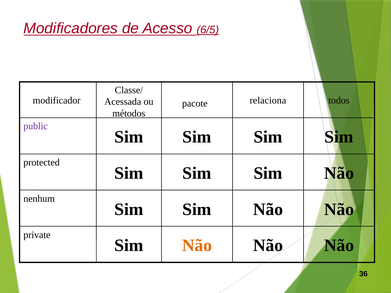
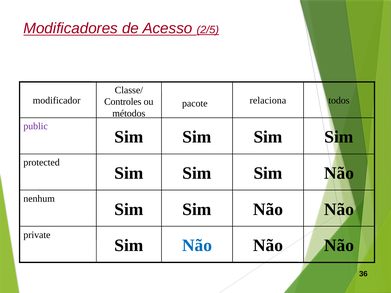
6/5: 6/5 -> 2/5 (208, 30)
Acessada: Acessada -> Controles (123, 102)
Não colour: orange -> blue (197, 246)
